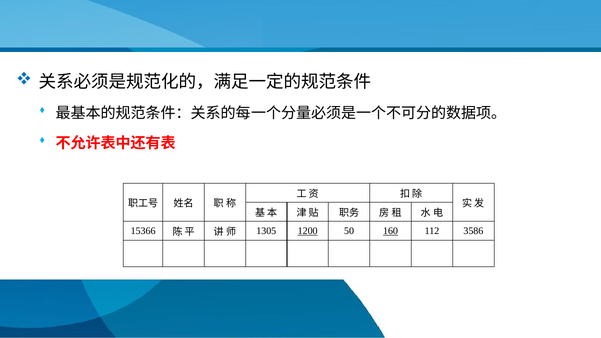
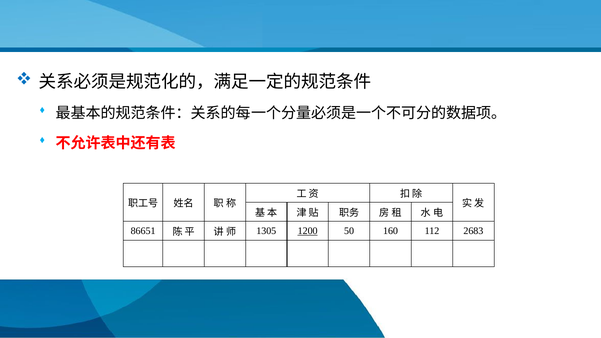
15366: 15366 -> 86651 (143, 231)
160 underline: present -> none (391, 231)
3586: 3586 -> 2683 (473, 231)
